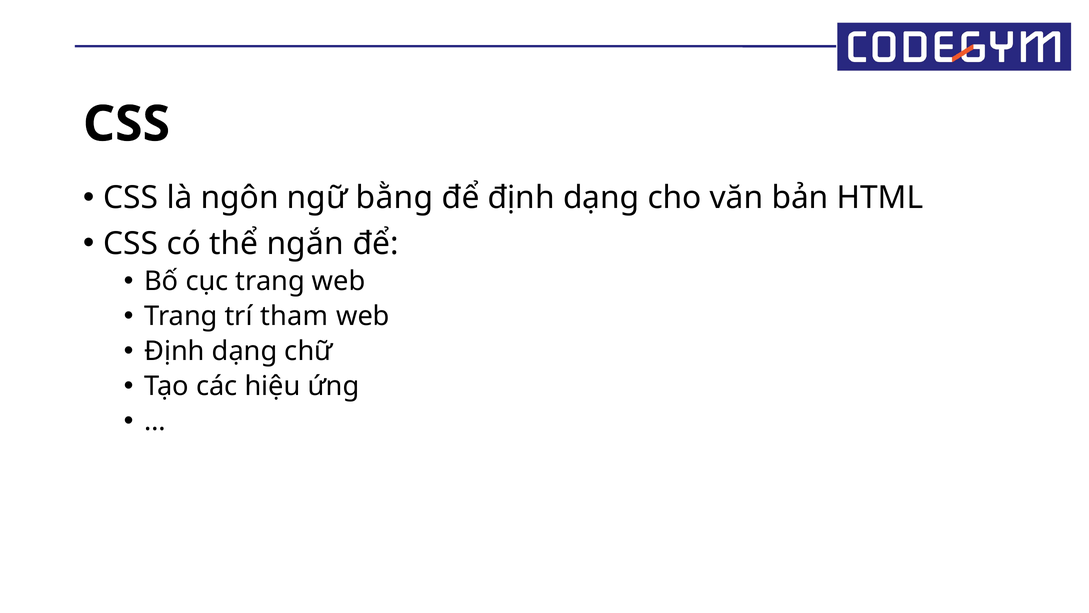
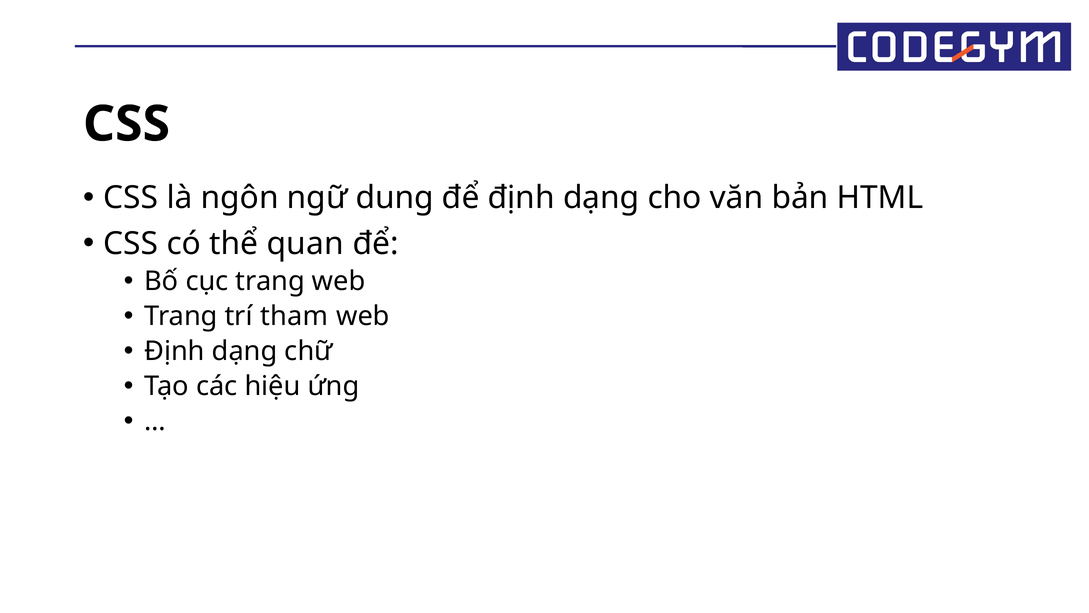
bằng: bằng -> dung (395, 198)
ngắn: ngắn -> quan (305, 243)
